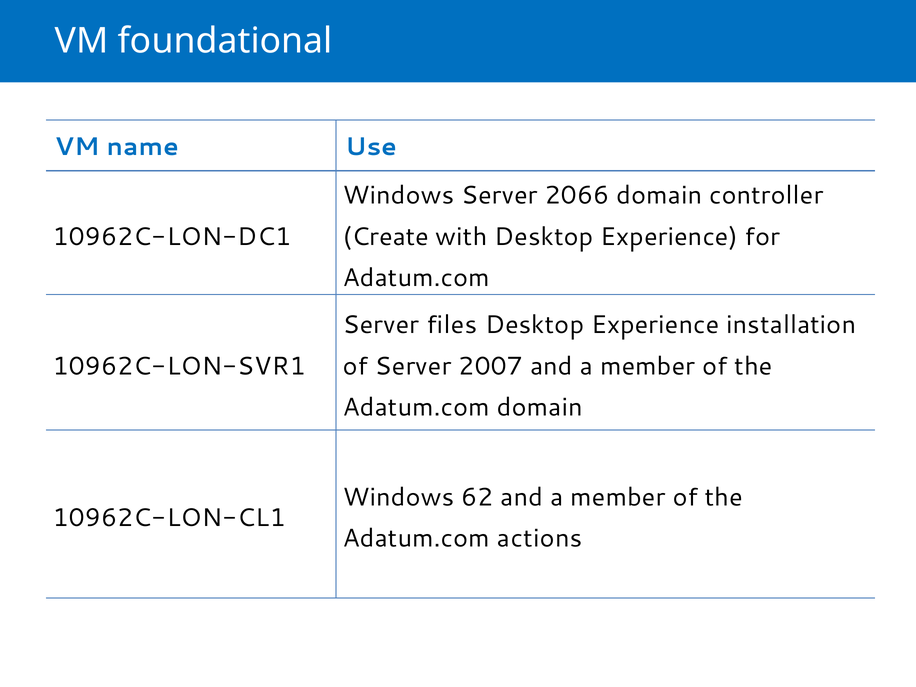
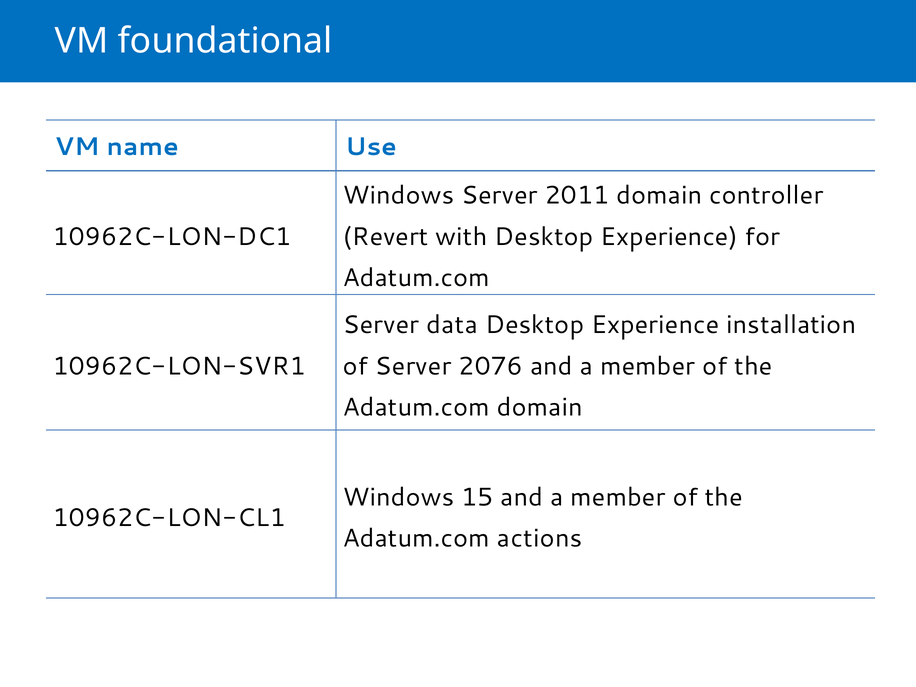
2066: 2066 -> 2011 (577, 195)
Create: Create -> Revert (386, 237)
files: files -> data (452, 325)
2007: 2007 -> 2076 (491, 366)
62: 62 -> 15 (477, 497)
